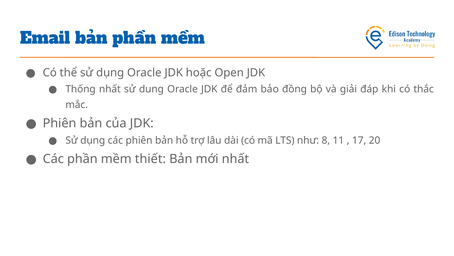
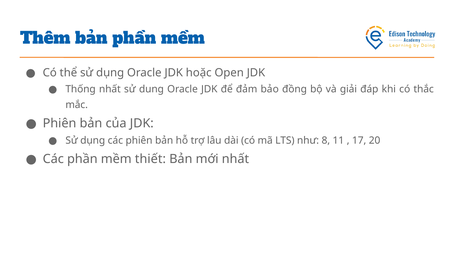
Email: Email -> Thêm (45, 38)
